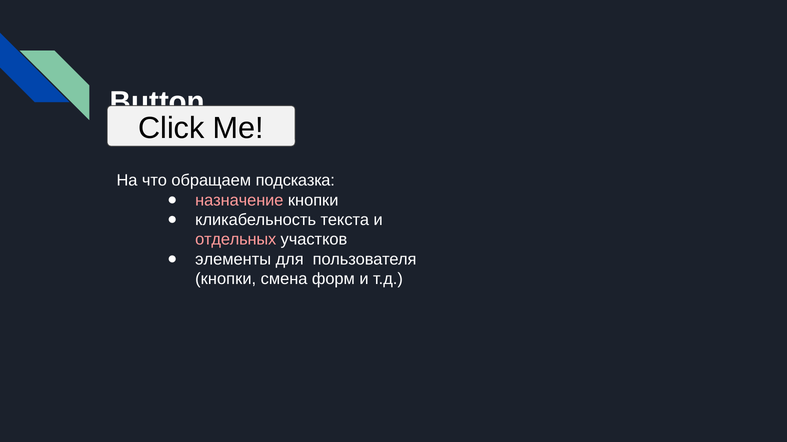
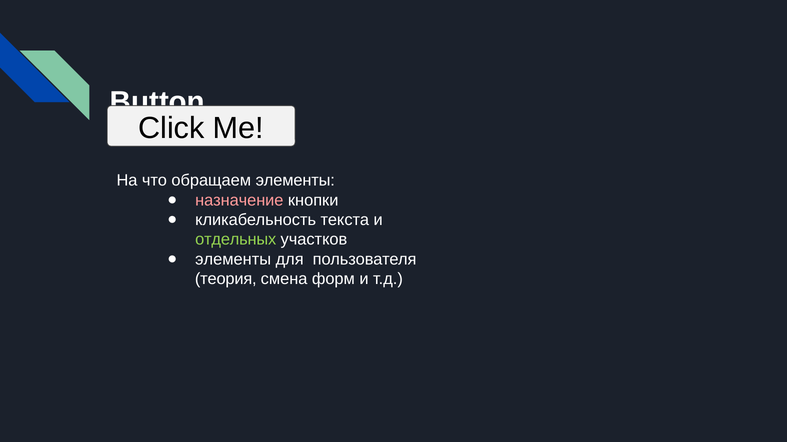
обращаем подсказка: подсказка -> элементы (295, 181)
отдельных colour: pink -> light green (236, 240)
кнопки: кнопки -> теория (226, 279)
